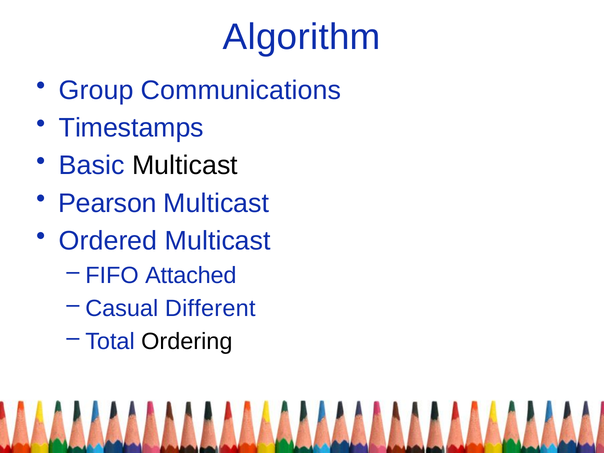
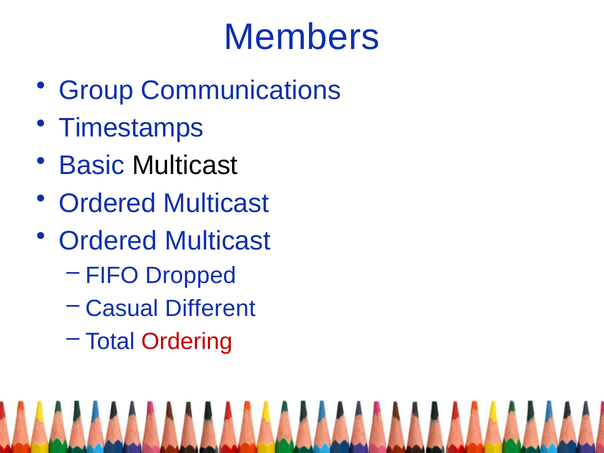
Algorithm: Algorithm -> Members (302, 37)
Pearson: Pearson -> Ordered (108, 203)
Attached: Attached -> Dropped (191, 275)
Ordering colour: black -> red (187, 341)
